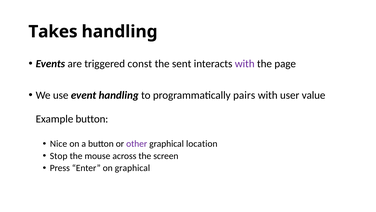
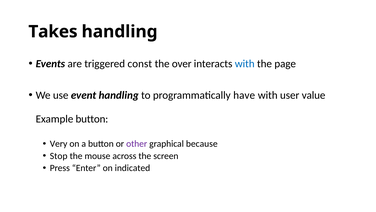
sent: sent -> over (182, 64)
with colour: purple -> blue (245, 64)
pairs: pairs -> have (244, 95)
Nice: Nice -> Very (59, 143)
location: location -> because (202, 143)
on graphical: graphical -> indicated (132, 168)
